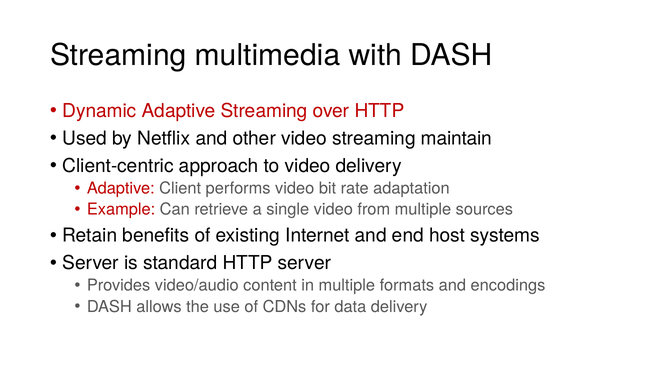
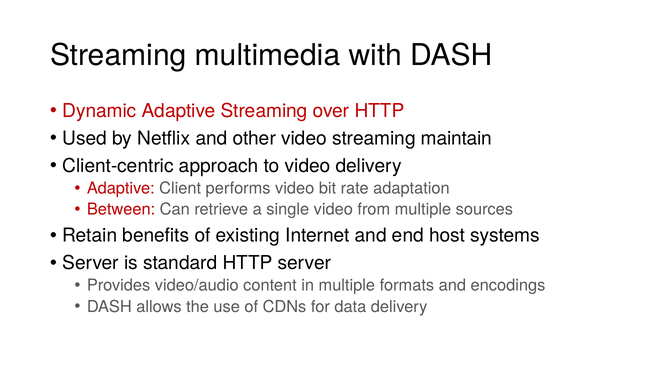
Example: Example -> Between (121, 210)
